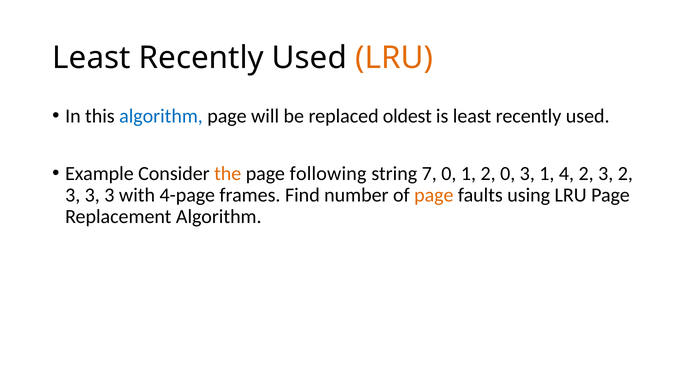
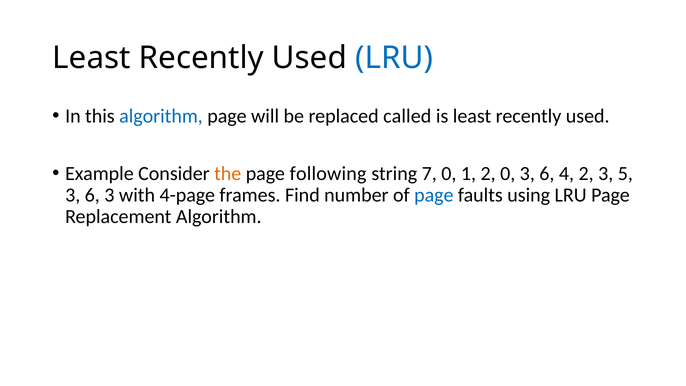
LRU colour: orange -> blue (394, 58)
oldest: oldest -> called (407, 116)
0 3 1: 1 -> 6 (547, 174)
3 2: 2 -> 5 (625, 174)
3: 3 -> 6 (92, 195)
page colour: orange -> blue (434, 195)
